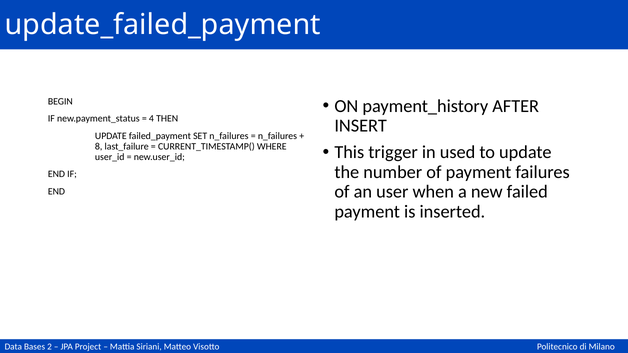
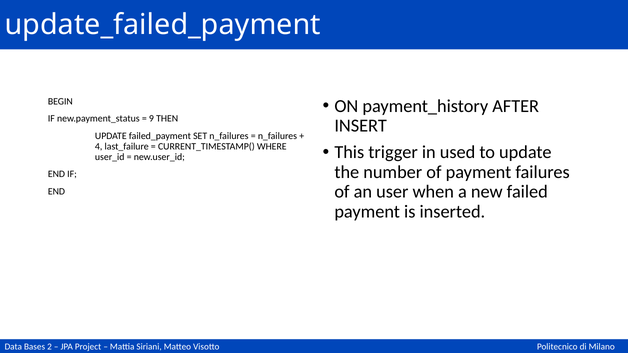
4: 4 -> 9 (151, 119)
8: 8 -> 4 (99, 147)
